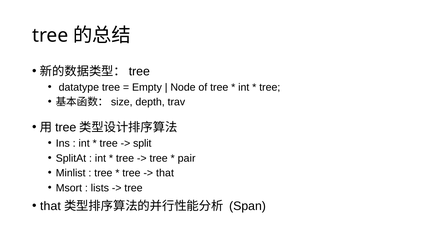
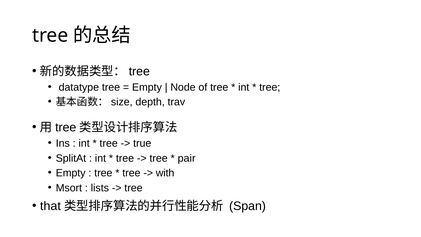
split: split -> true (142, 143)
Minlist: Minlist -> Empty (71, 173)
that: that -> with (165, 173)
